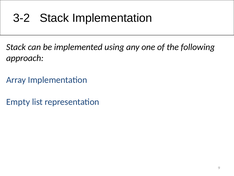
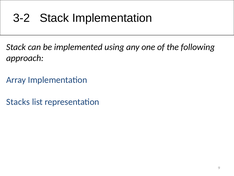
Empty: Empty -> Stacks (18, 102)
